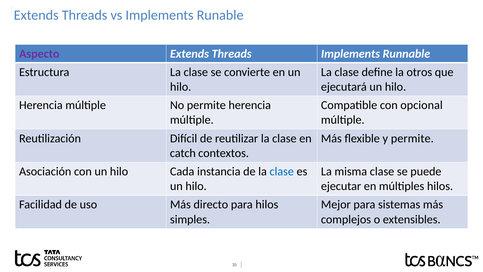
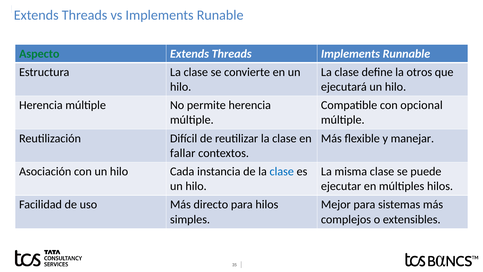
Aspecto colour: purple -> green (39, 54)
y permite: permite -> manejar (412, 138)
catch: catch -> fallar (183, 153)
